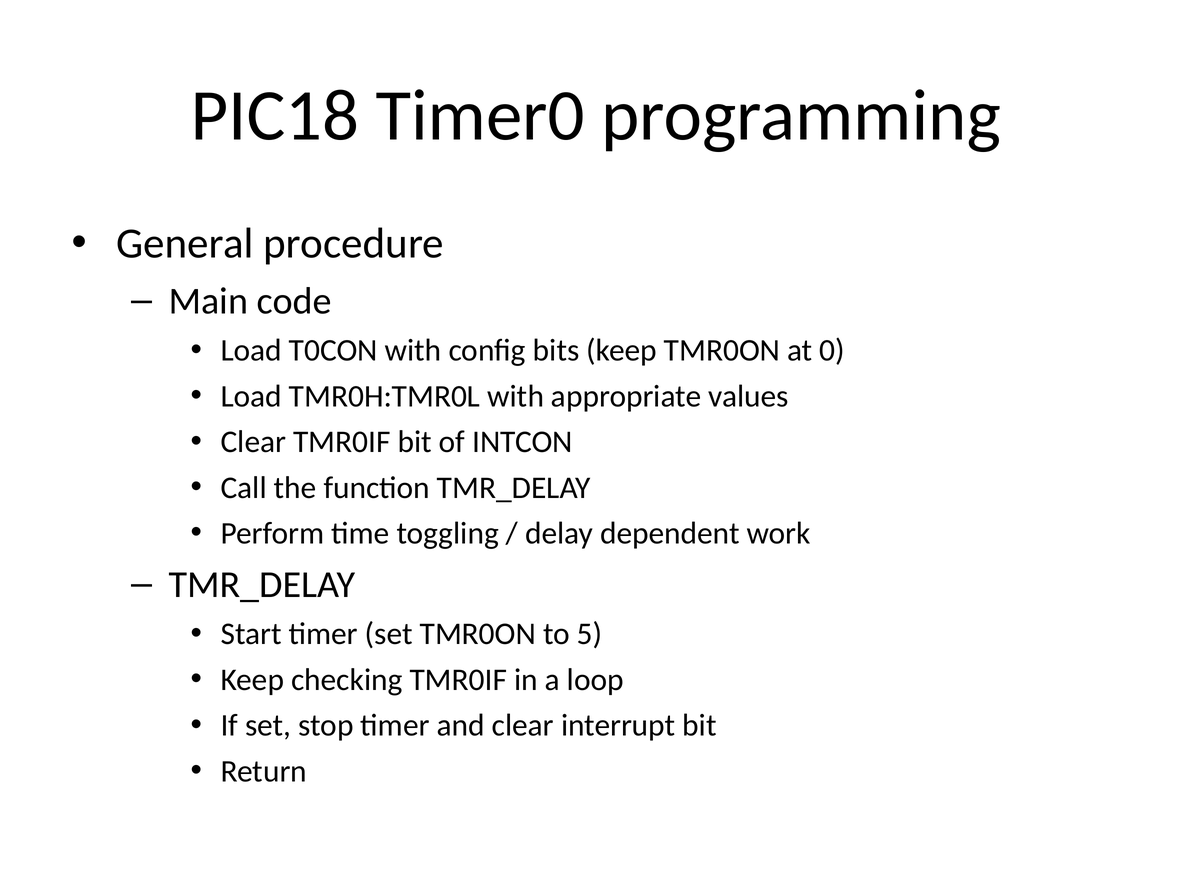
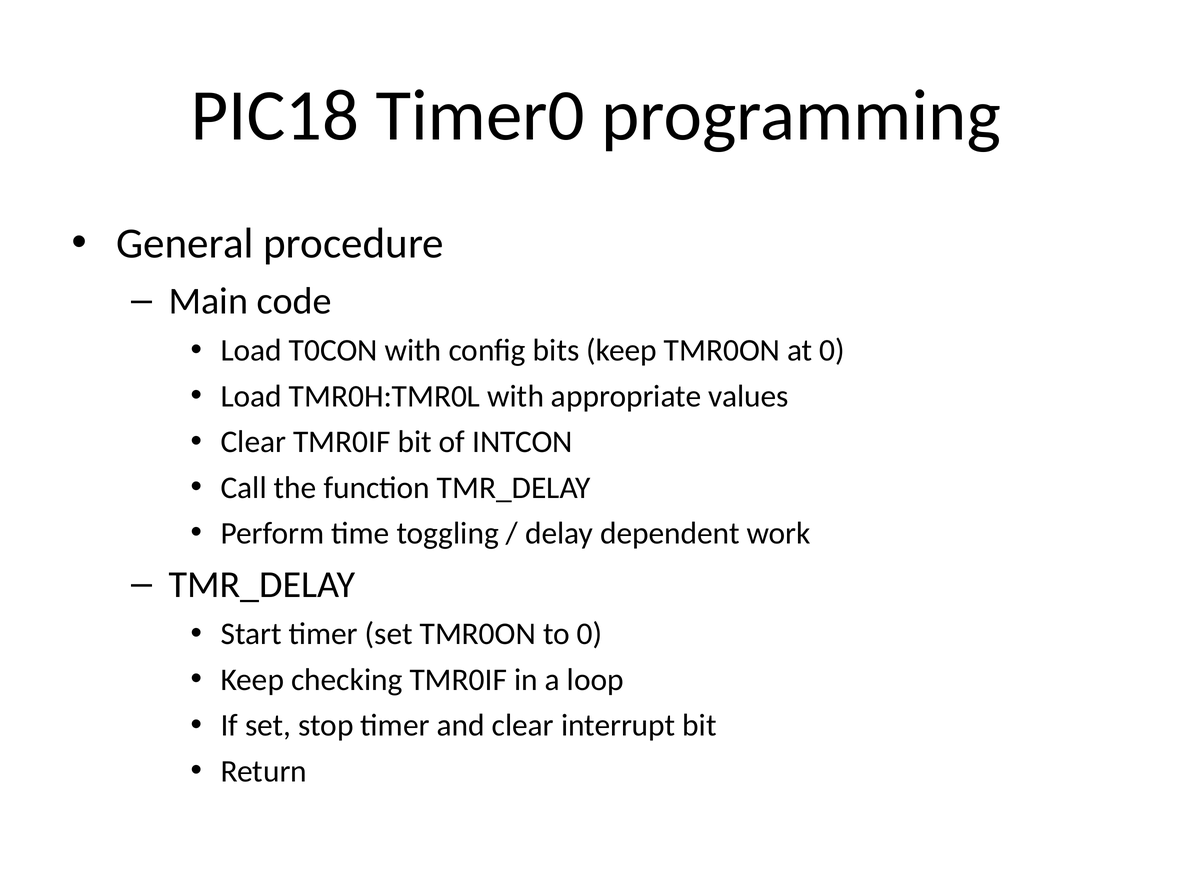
to 5: 5 -> 0 (590, 634)
